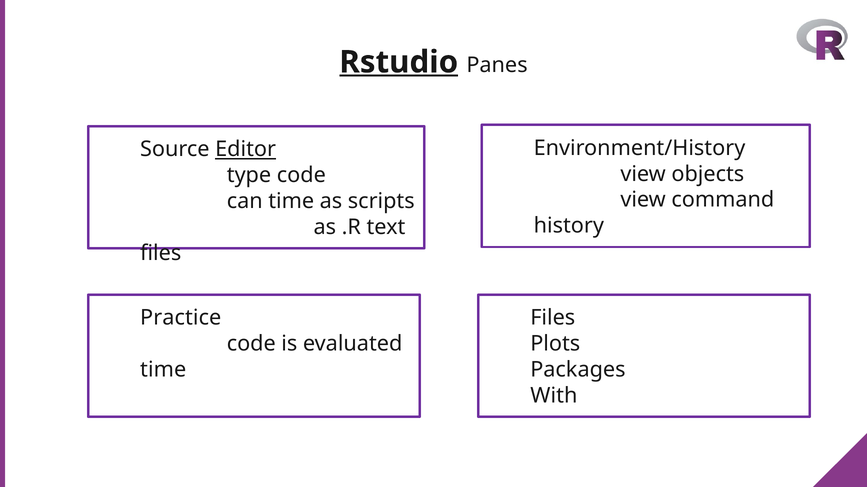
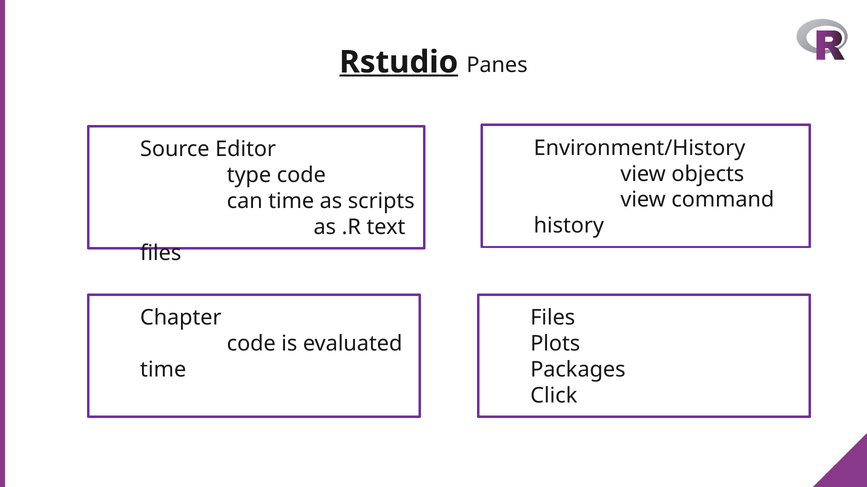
Editor underline: present -> none (246, 150)
Practice: Practice -> Chapter (181, 318)
With: With -> Click (554, 396)
